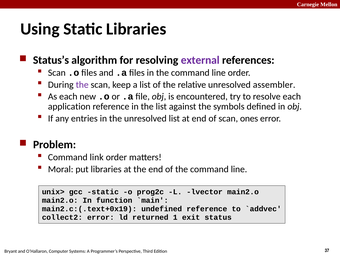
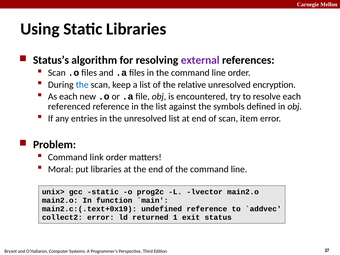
the colour: purple -> blue (82, 85)
assembler: assembler -> encryption (274, 85)
application: application -> referenced (69, 107)
ones: ones -> item (249, 118)
